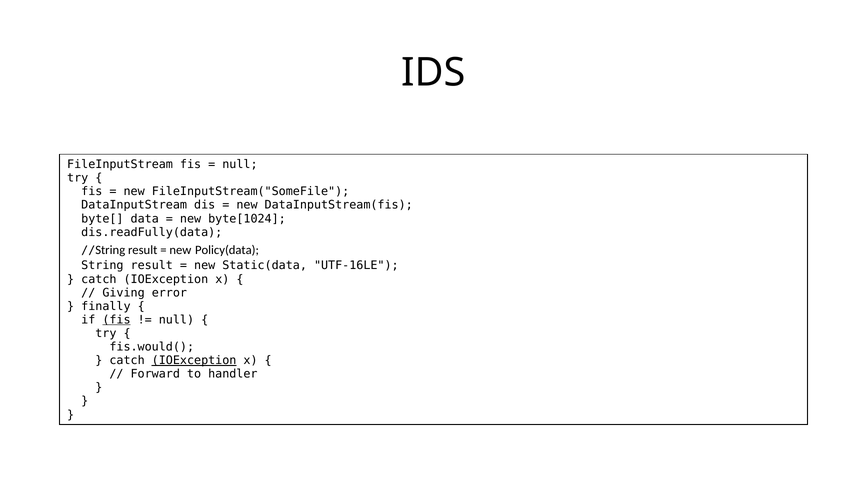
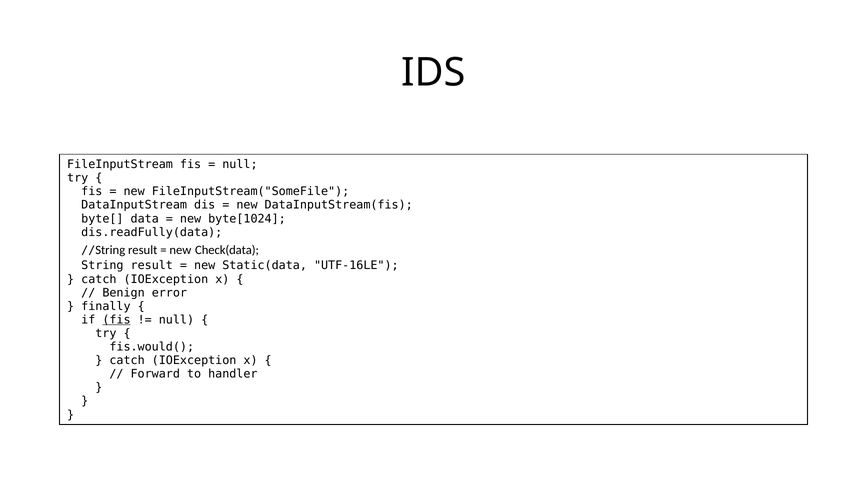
Policy(data: Policy(data -> Check(data (227, 250)
Giving: Giving -> Benign (124, 292)
IOException underline: present -> none (194, 360)
